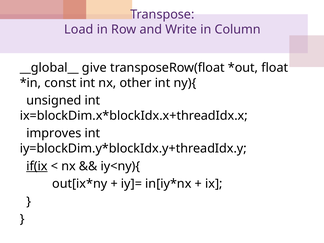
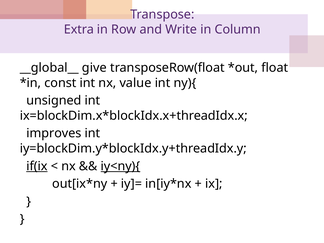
Load: Load -> Extra (79, 30)
other: other -> value (135, 83)
iy<ny){ underline: none -> present (120, 166)
